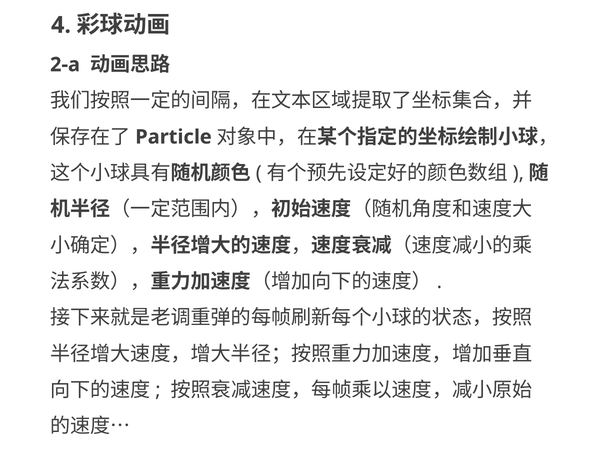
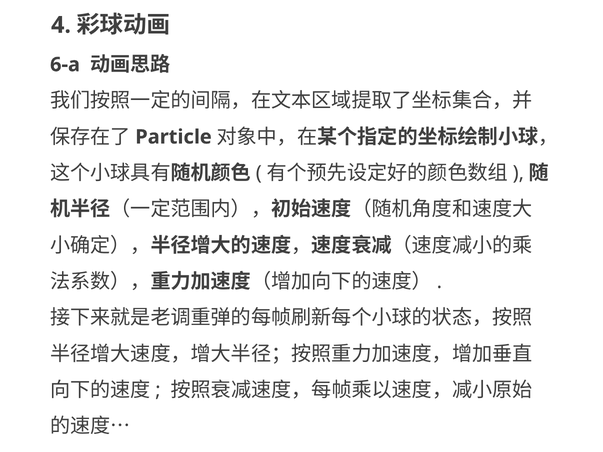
2-a: 2-a -> 6-a (65, 65)
